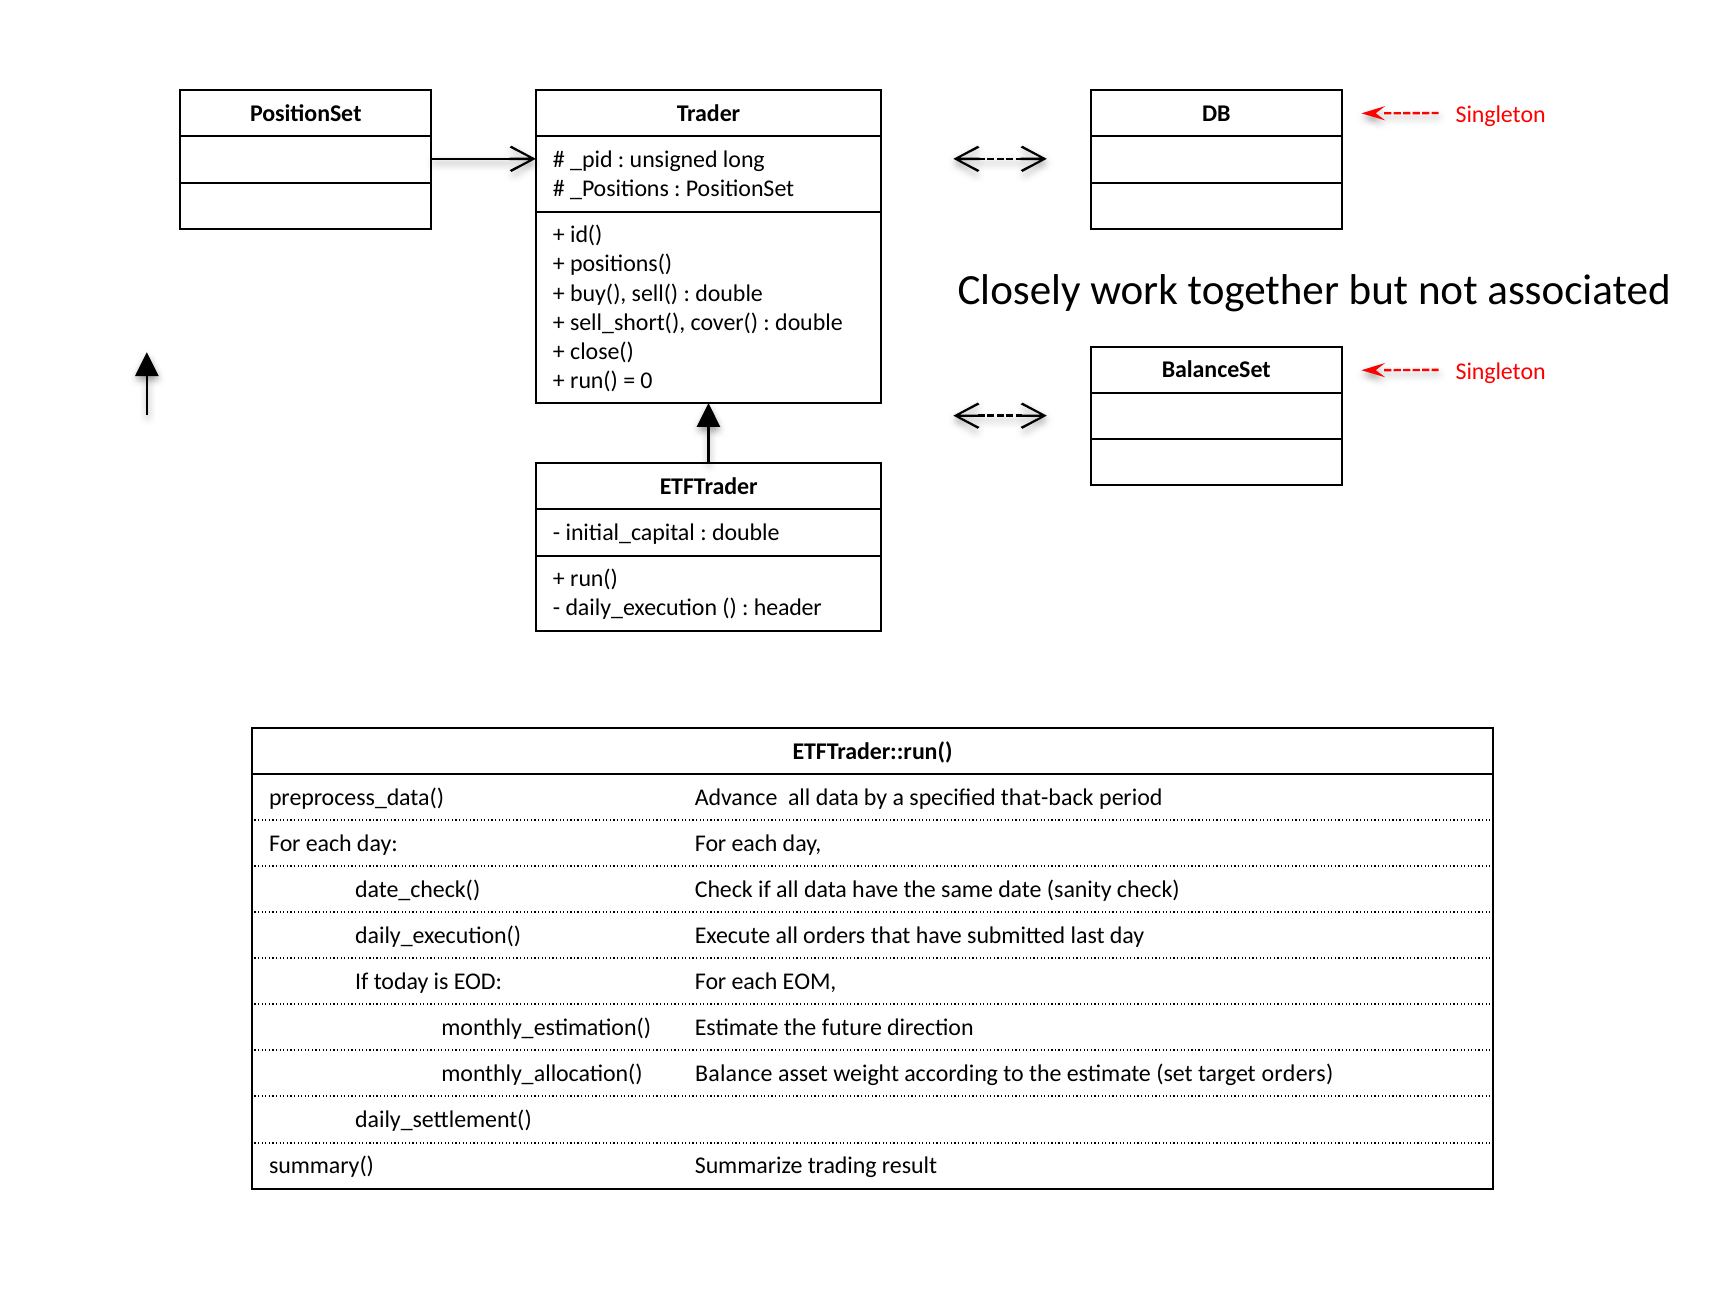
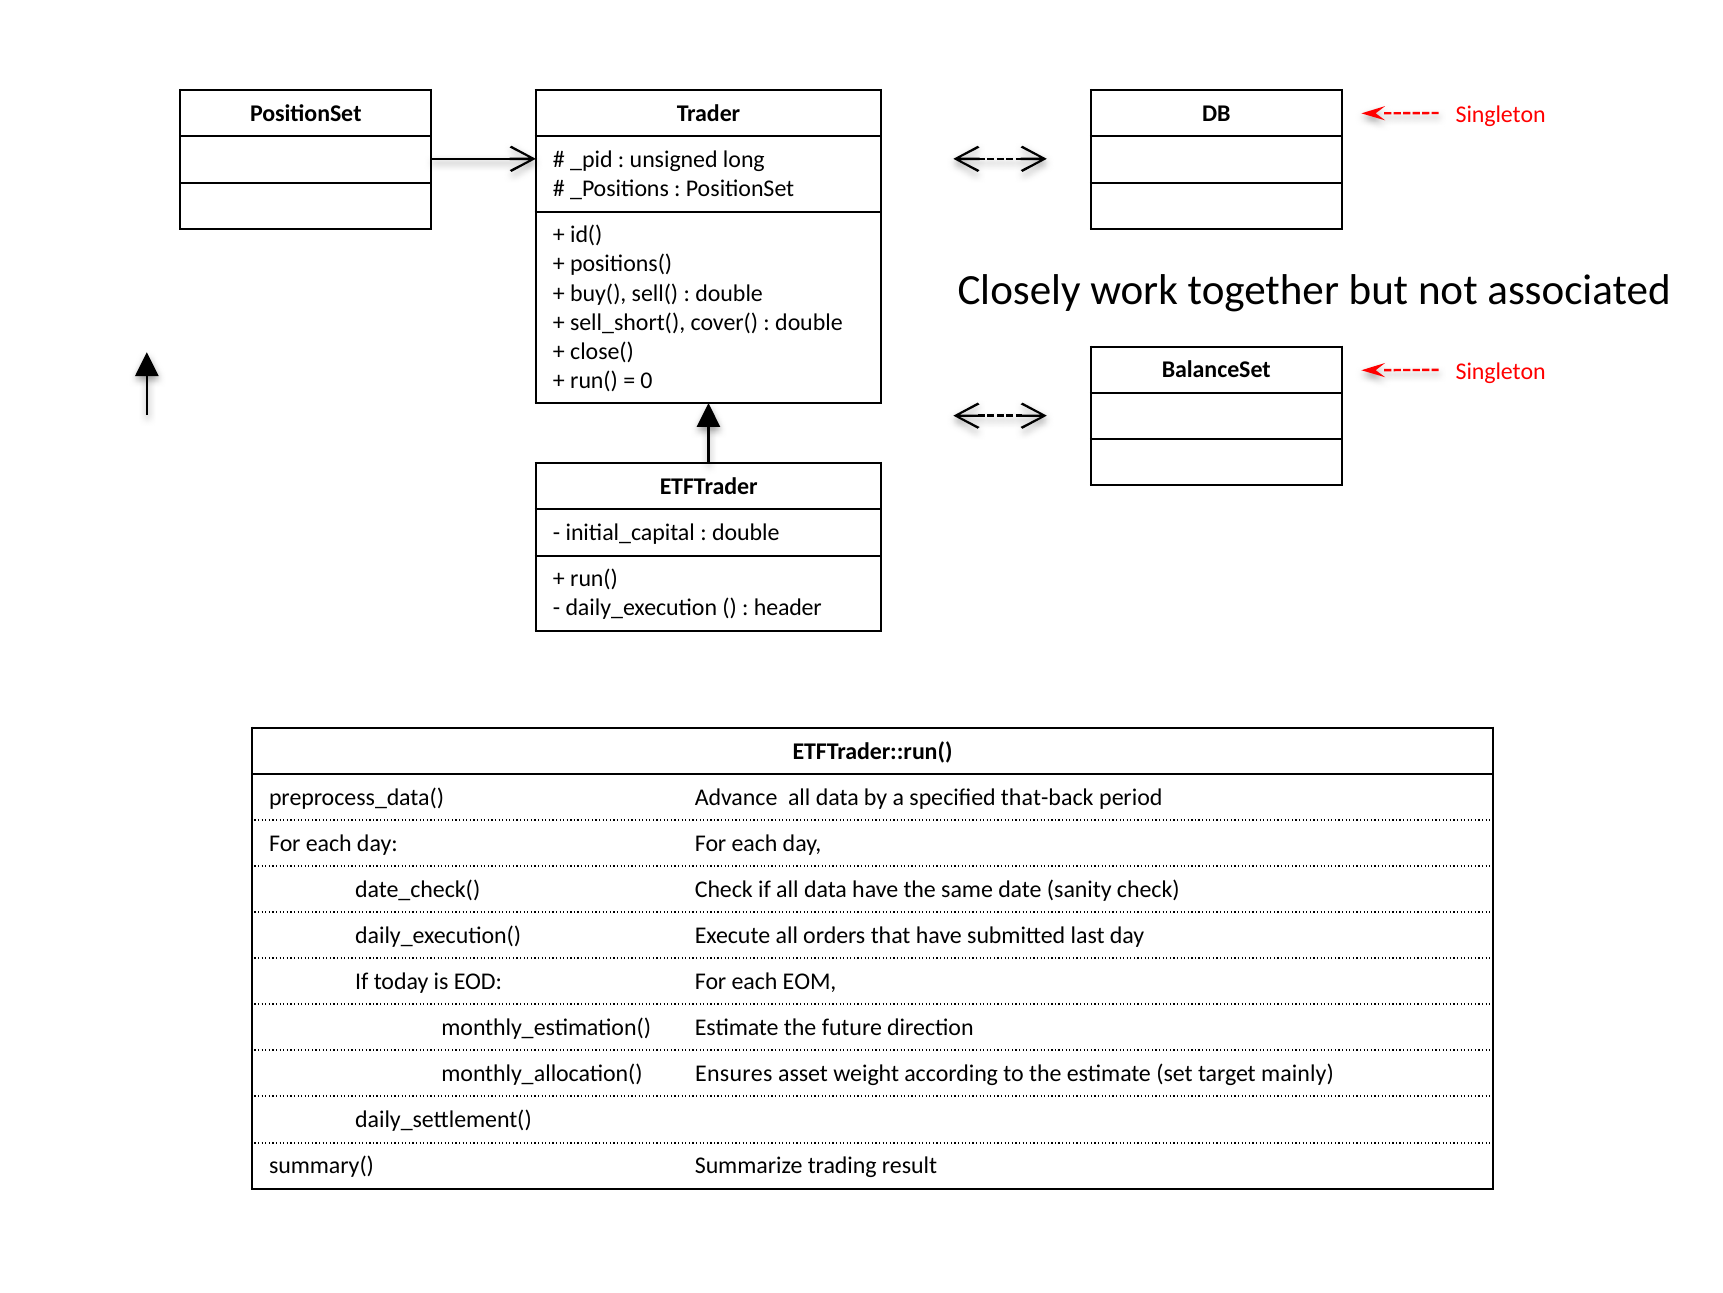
Balance: Balance -> Ensures (734, 1073)
target orders: orders -> mainly (1298, 1073)
